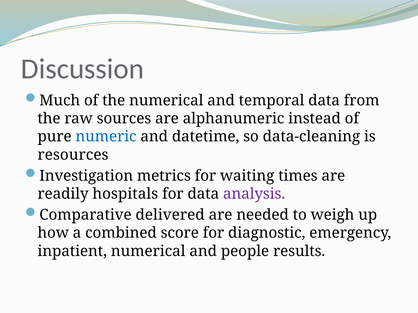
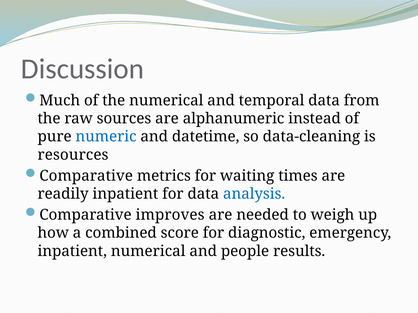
Investigation: Investigation -> Comparative (86, 176)
readily hospitals: hospitals -> inpatient (125, 194)
analysis colour: purple -> blue (254, 194)
delivered: delivered -> improves (170, 215)
